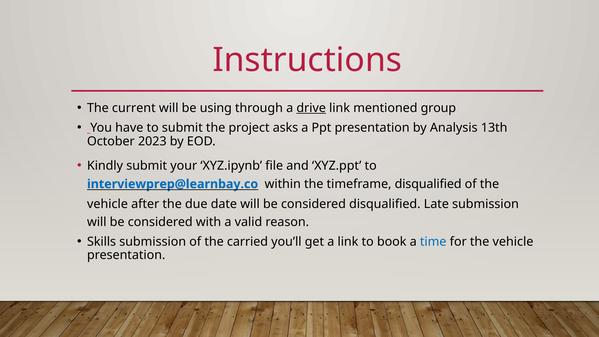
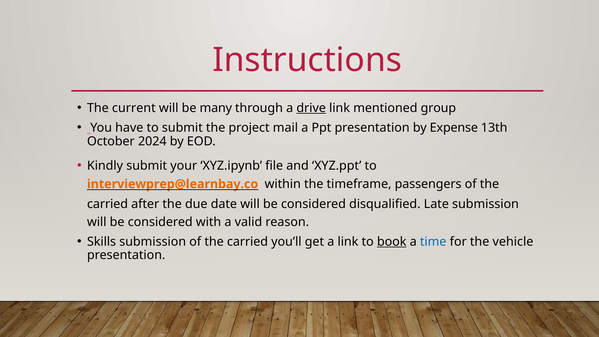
using: using -> many (216, 108)
asks: asks -> mail (285, 128)
Analysis: Analysis -> Expense (454, 128)
2023: 2023 -> 2024 (152, 141)
interviewprep@learnbay.co colour: blue -> orange (173, 184)
timeframe disqualified: disqualified -> passengers (428, 184)
vehicle: vehicle -> carried (108, 204)
book underline: none -> present (392, 242)
